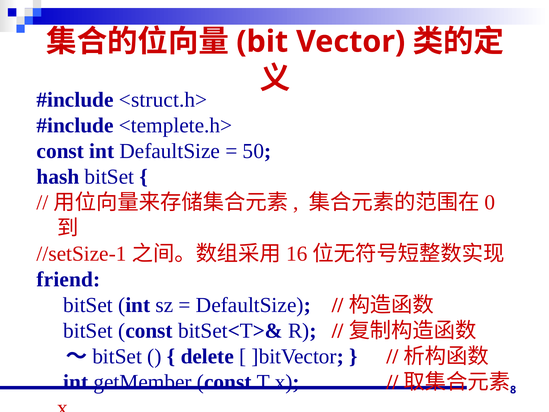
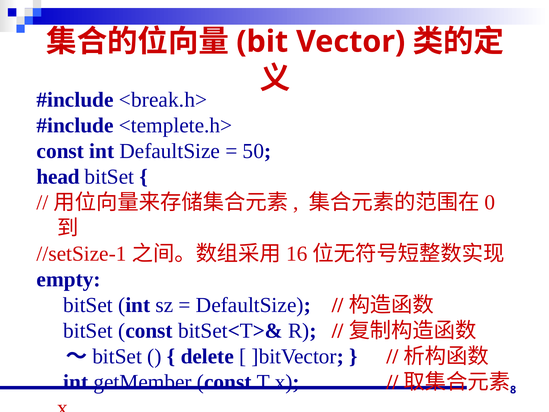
<struct.h>: <struct.h> -> <break.h> (163, 100)
hash: hash -> head (58, 177)
friend: friend -> empty (69, 279)
